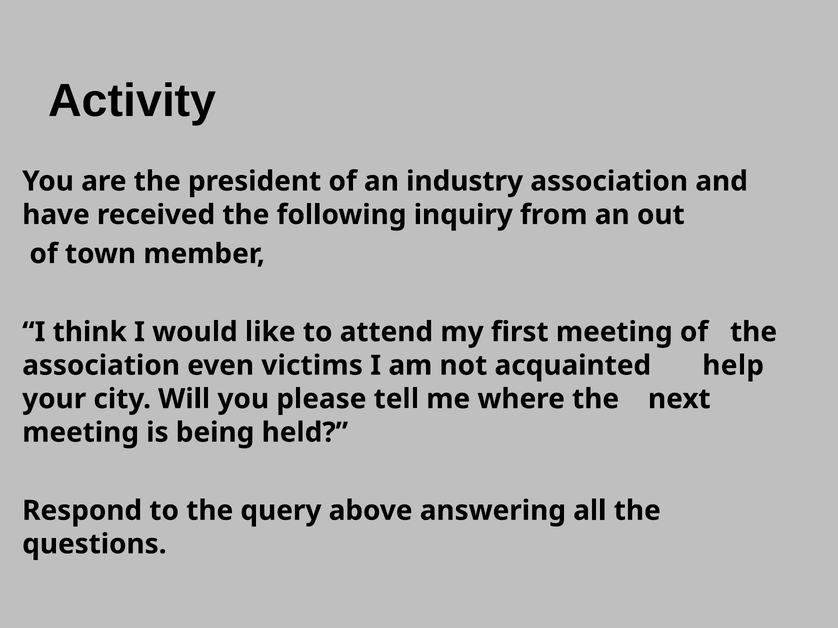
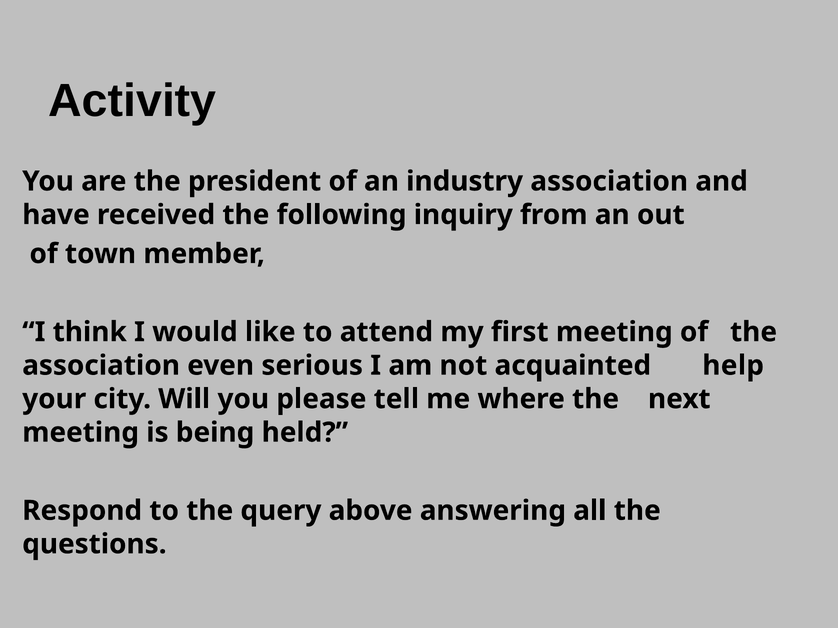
victims: victims -> serious (312, 366)
